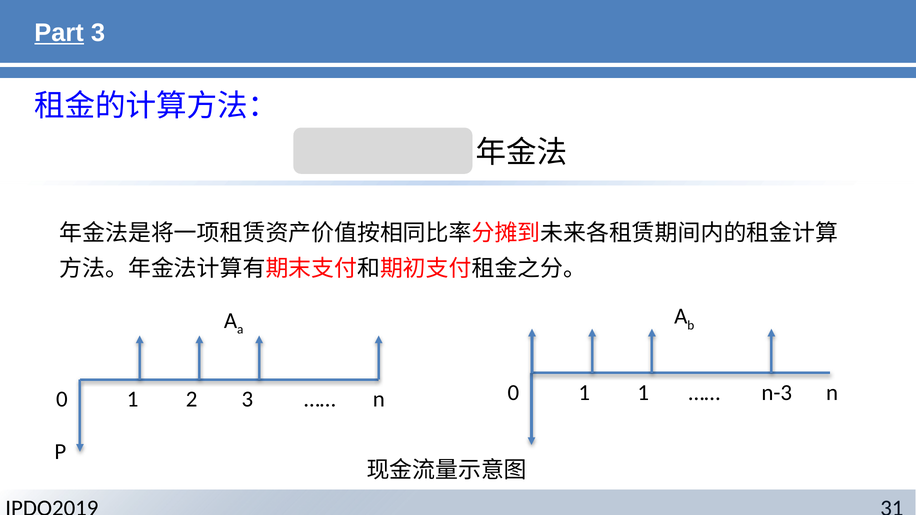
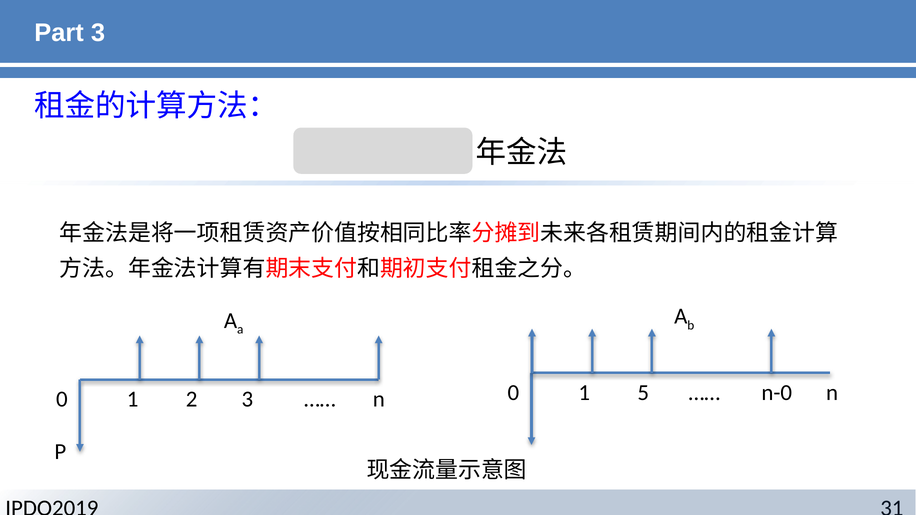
Part underline: present -> none (59, 33)
1 1: 1 -> 5 (643, 393)
n-3: n-3 -> n-0 (777, 393)
